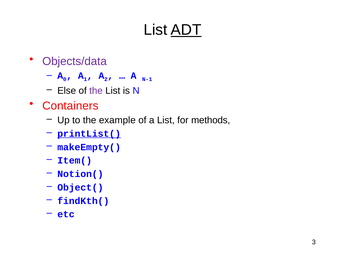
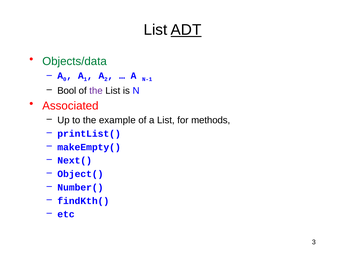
Objects/data colour: purple -> green (75, 61)
Else: Else -> Bool (67, 91)
Containers: Containers -> Associated (70, 106)
printList( underline: present -> none (89, 134)
Item(: Item( -> Next( (75, 160)
Notion(: Notion( -> Object( (80, 174)
Object(: Object( -> Number( (80, 187)
